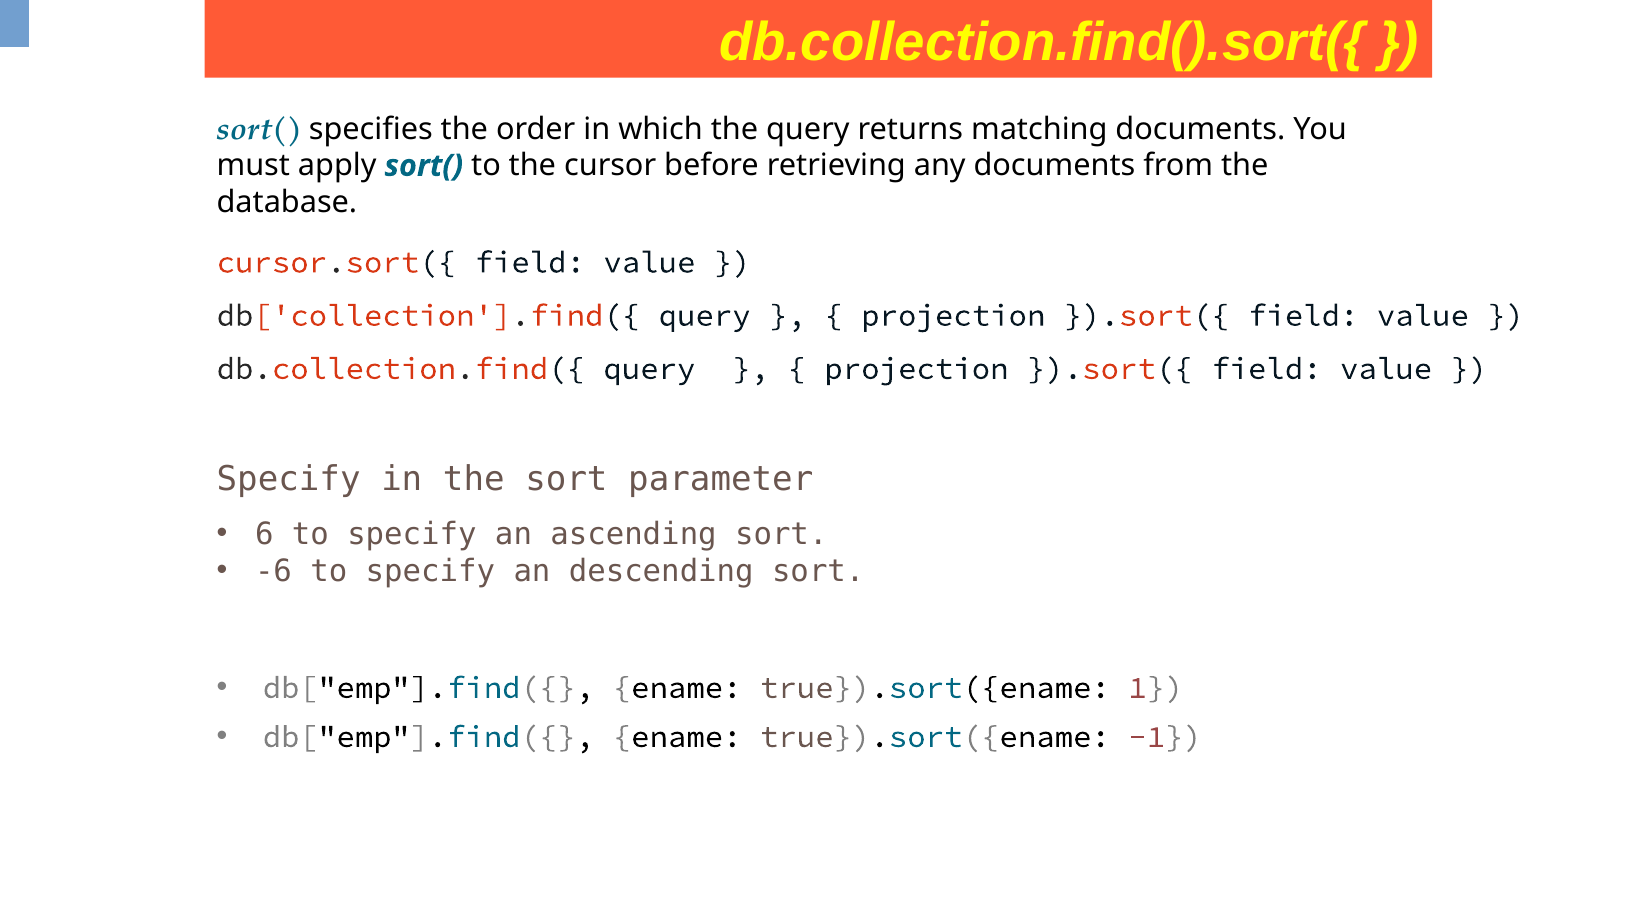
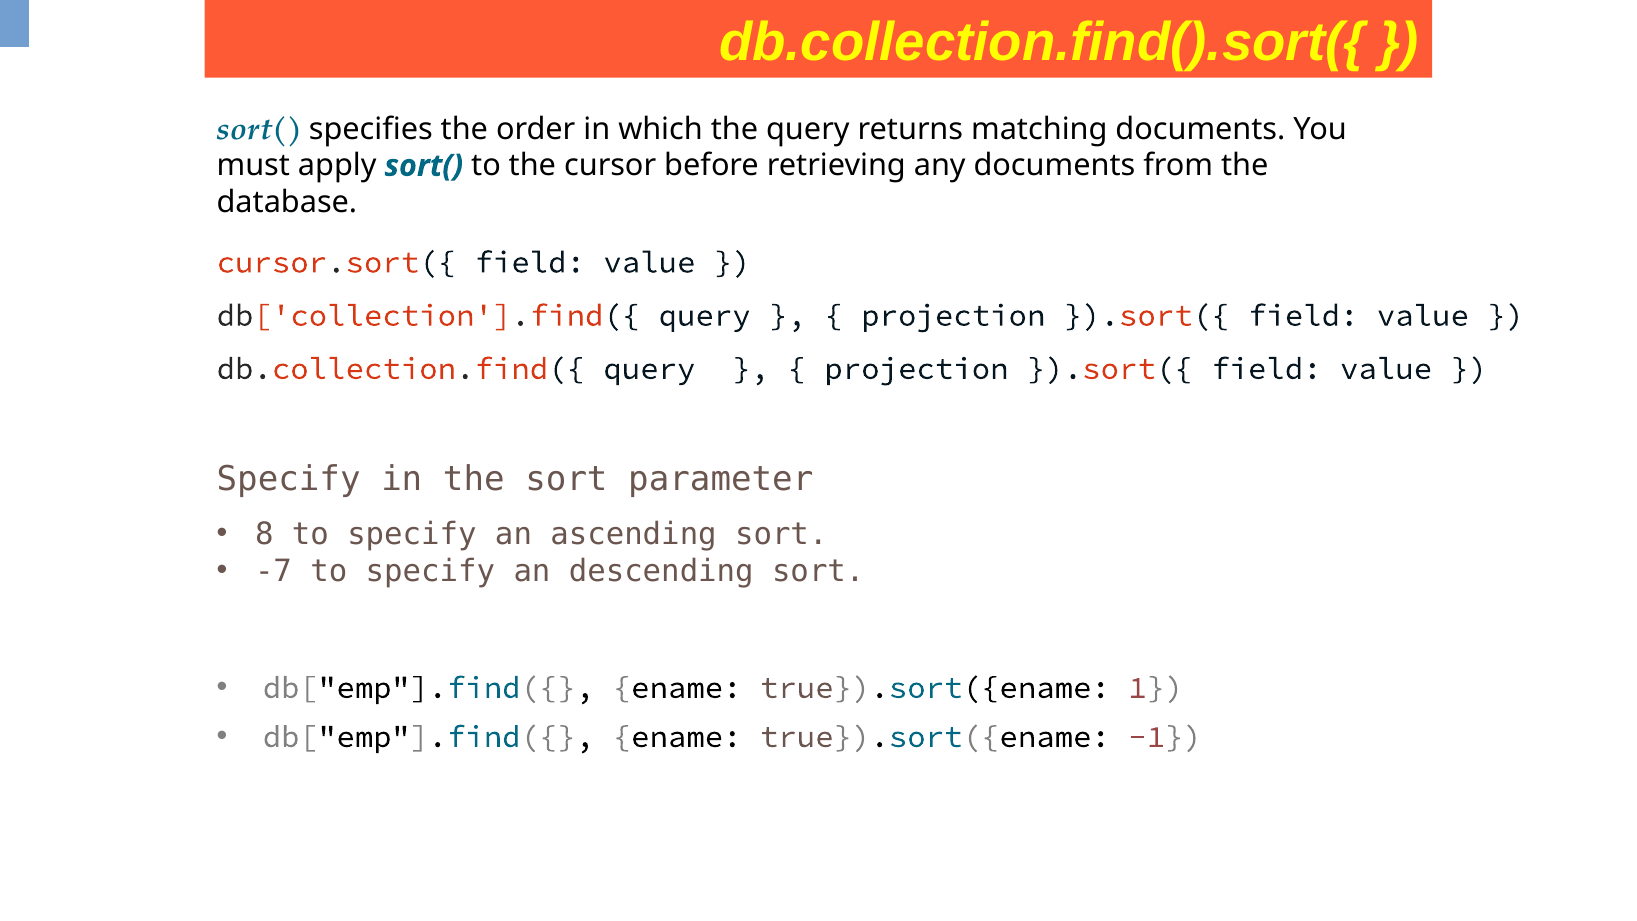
6: 6 -> 8 (264, 534)
-6: -6 -> -7 (273, 571)
